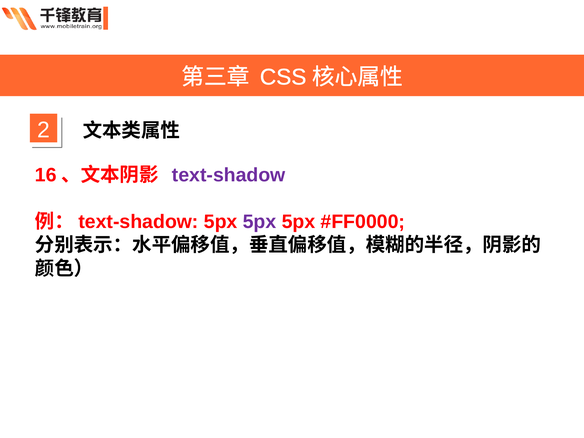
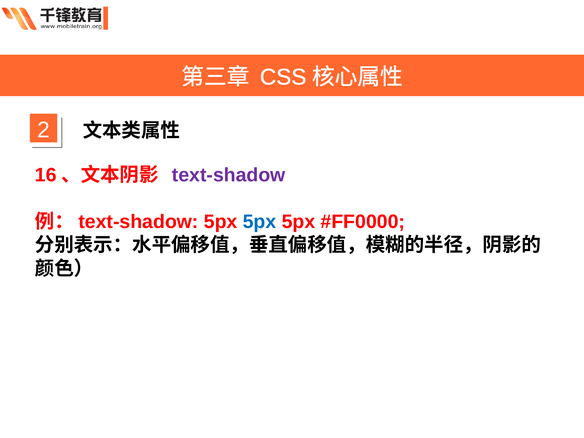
5px colour: purple -> blue (260, 222)
